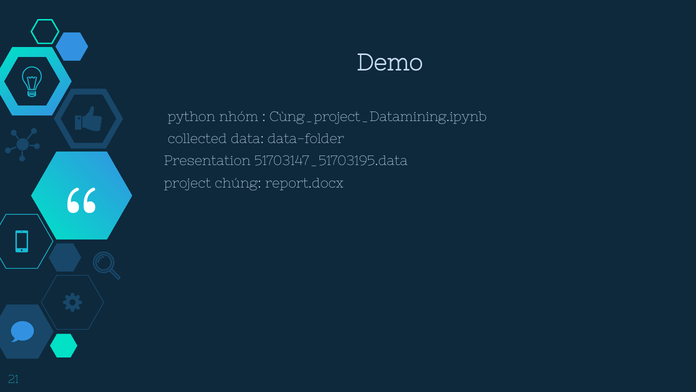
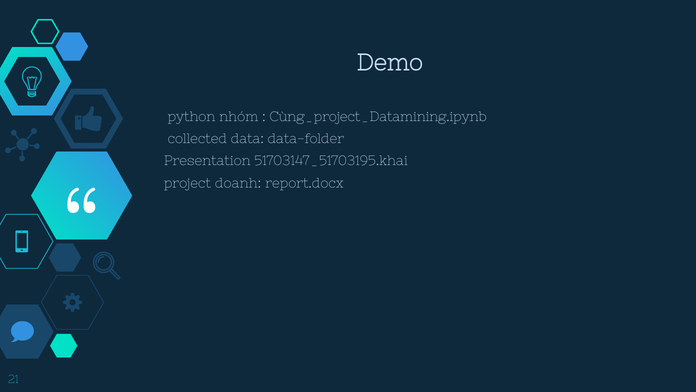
51703147_51703195.data: 51703147_51703195.data -> 51703147_51703195.khai (331, 161)
chúng: chúng -> doanh (238, 183)
